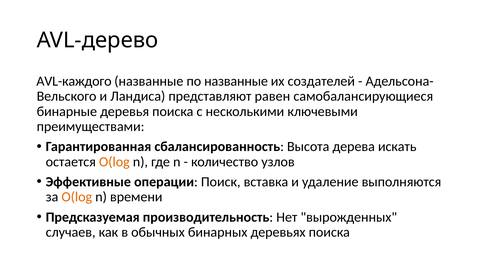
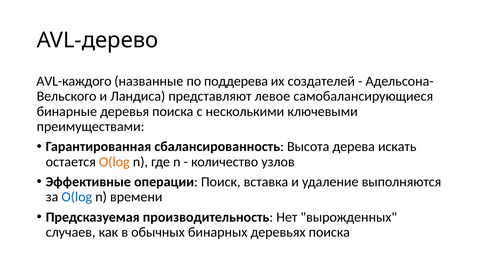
по названные: названные -> поддерева (236, 81)
равен: равен -> левое (272, 96)
O(log colour: orange -> blue (77, 197)
